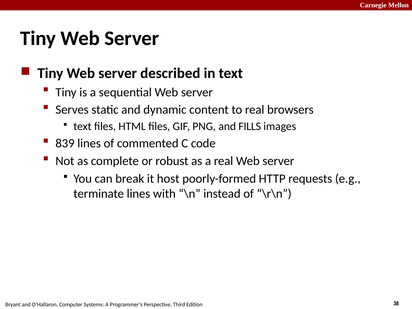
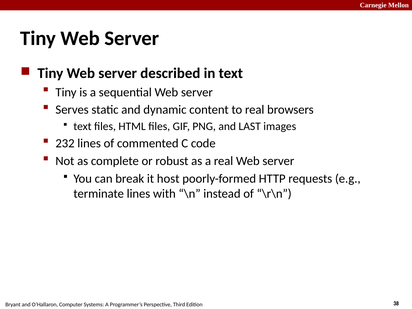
FILLS: FILLS -> LAST (250, 126)
839: 839 -> 232 (65, 143)
